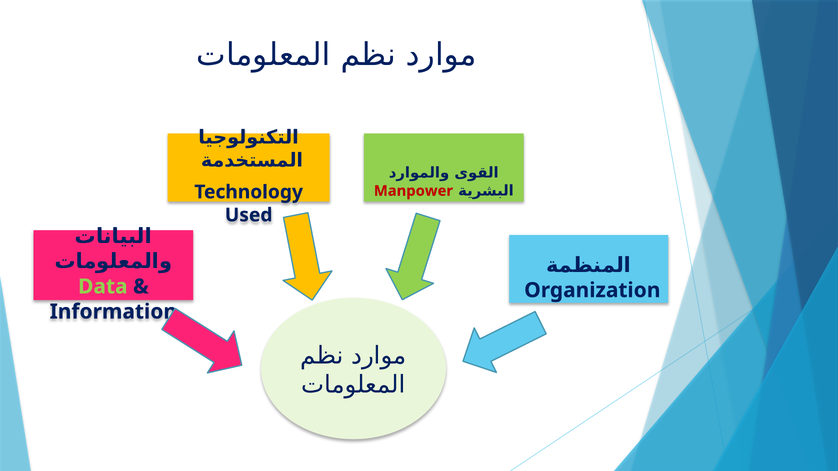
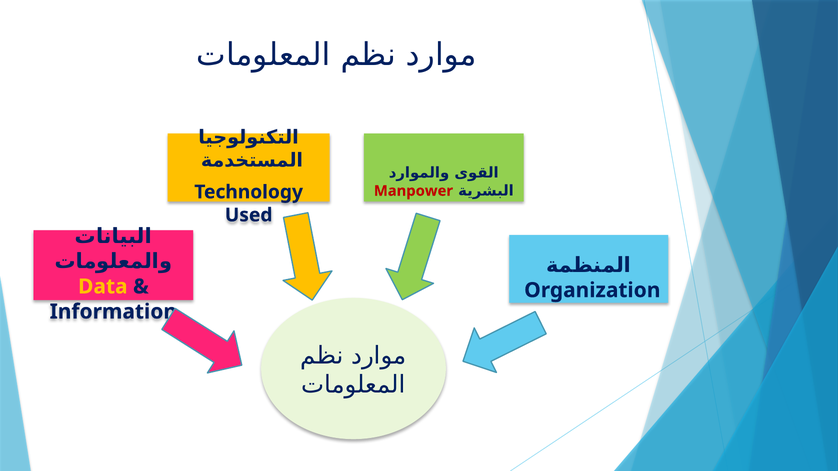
Data colour: light green -> yellow (103, 287)
